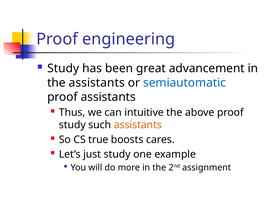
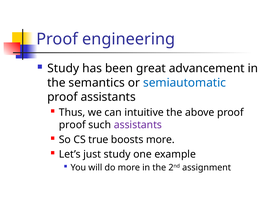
the assistants: assistants -> semantics (97, 82)
study: study -> proof (72, 124)
assistants colour: orange -> purple (138, 124)
boosts cares: cares -> more (160, 139)
